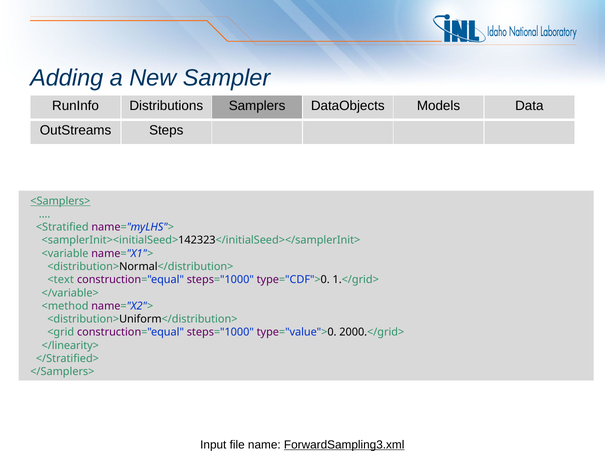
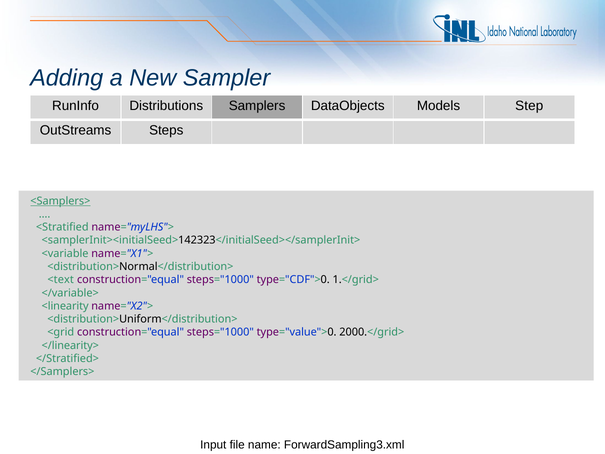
Data: Data -> Step (529, 106)
<method: <method -> <linearity (65, 306)
ForwardSampling3.xml underline: present -> none (344, 444)
